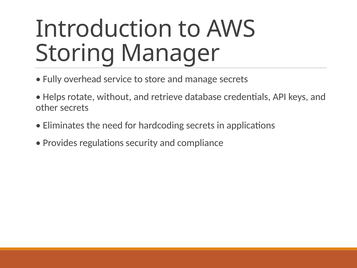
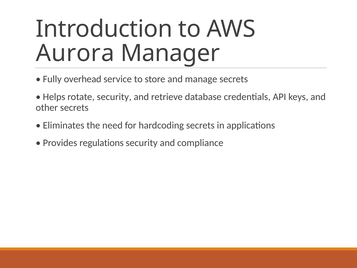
Storing: Storing -> Aurora (75, 53)
rotate without: without -> security (114, 97)
